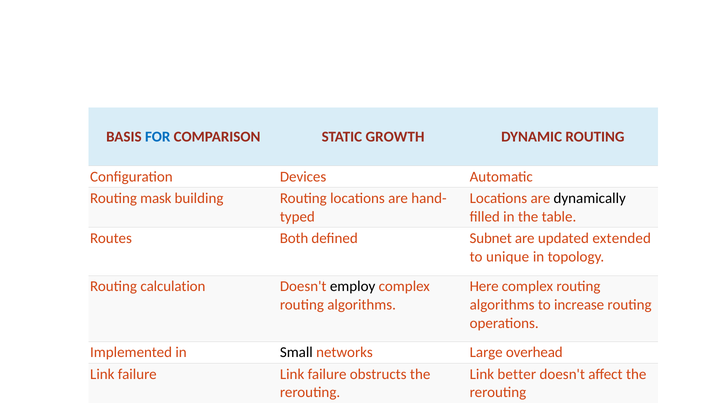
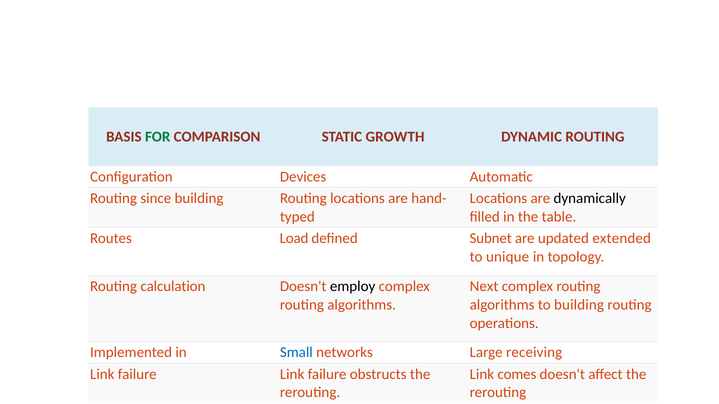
FOR colour: blue -> green (158, 137)
mask: mask -> since (156, 199)
Both: Both -> Load (294, 239)
Here: Here -> Next (484, 287)
to increase: increase -> building (579, 305)
Small colour: black -> blue (296, 353)
overhead: overhead -> receiving (534, 353)
better: better -> comes (517, 375)
